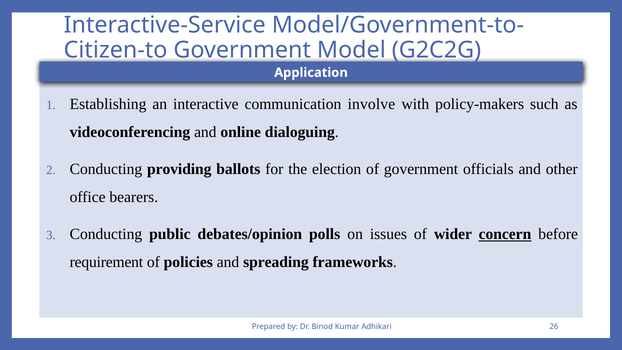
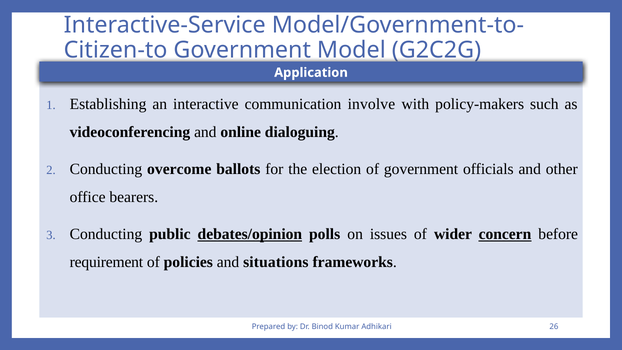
providing: providing -> overcome (179, 169)
debates/opinion underline: none -> present (250, 234)
spreading: spreading -> situations (276, 262)
